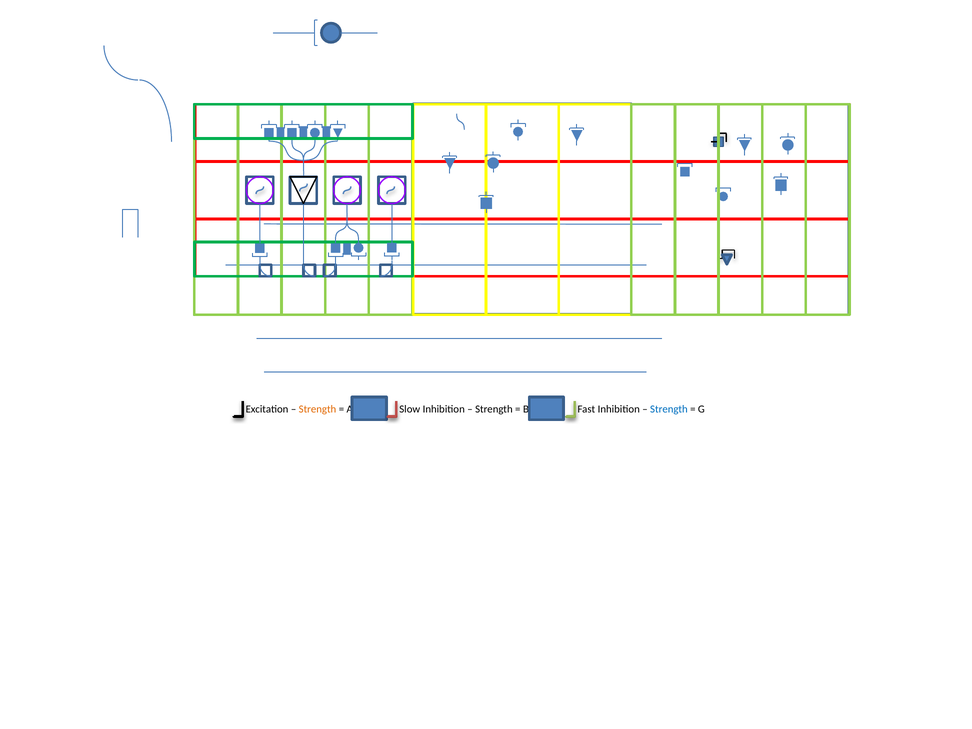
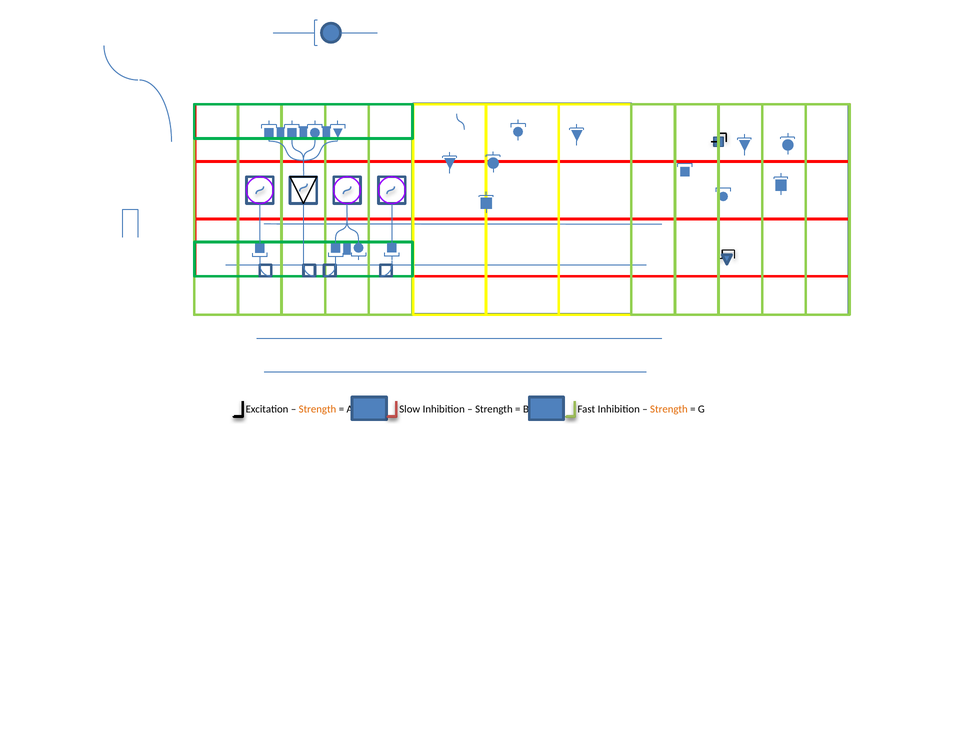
Strength colour: blue -> orange (669, 409)
